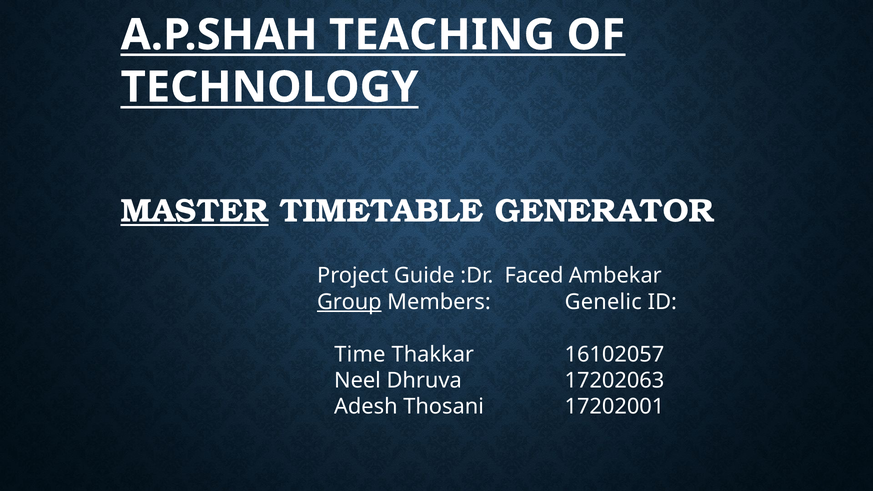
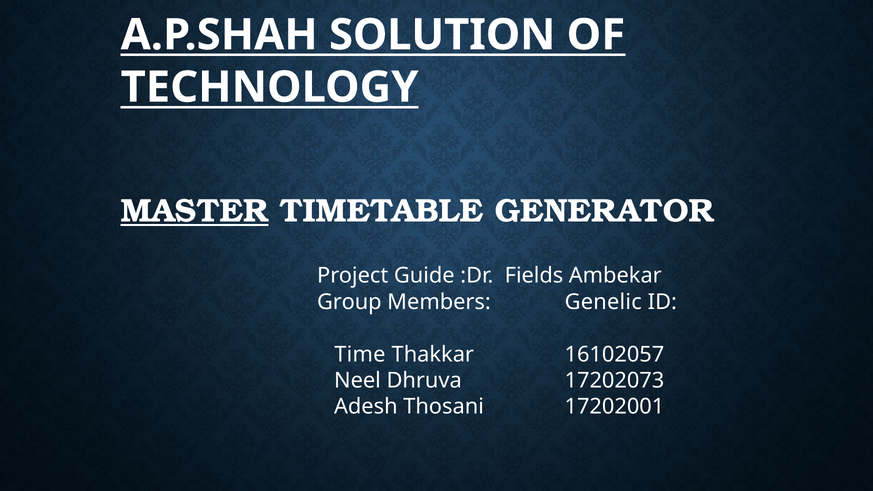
TEACHING: TEACHING -> SOLUTION (442, 35)
Faced: Faced -> Fields (534, 276)
Group underline: present -> none (349, 302)
17202063: 17202063 -> 17202073 (614, 381)
